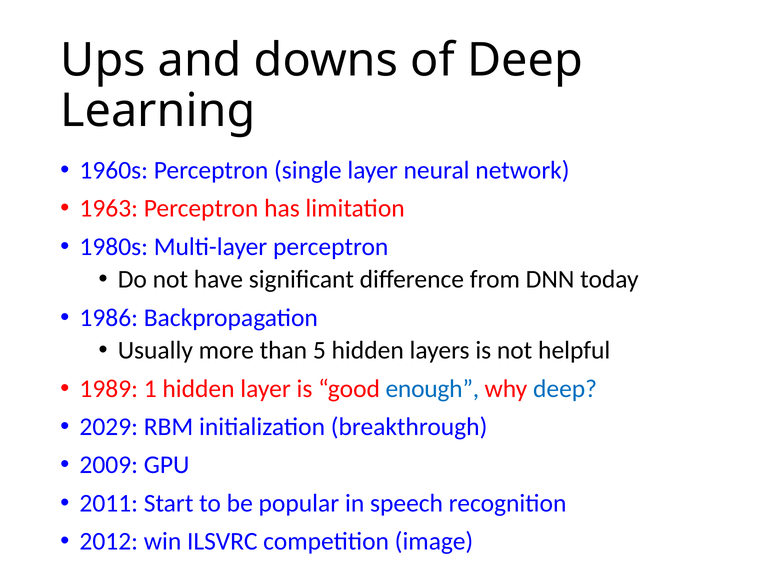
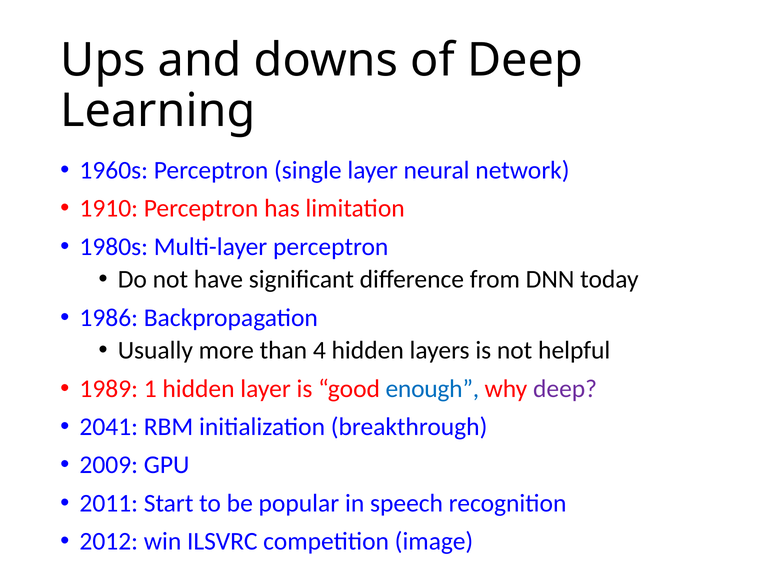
1963: 1963 -> 1910 (109, 209)
5: 5 -> 4 (319, 351)
deep colour: blue -> purple (565, 389)
2029: 2029 -> 2041 (109, 427)
